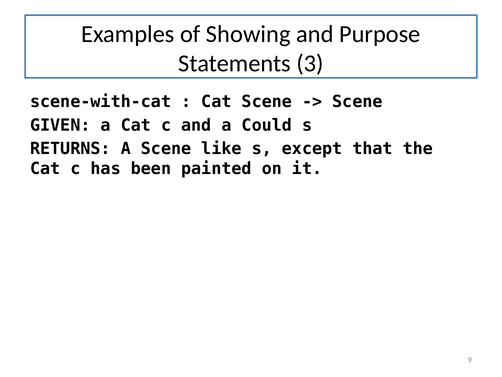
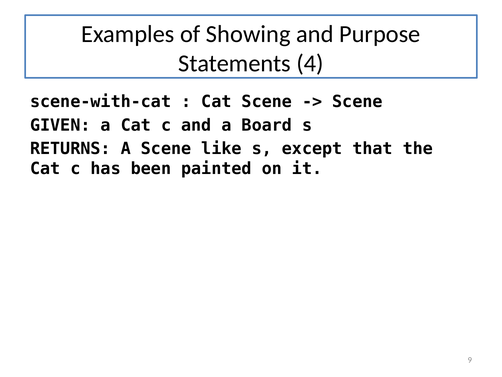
3: 3 -> 4 (310, 63)
Could: Could -> Board (267, 125)
